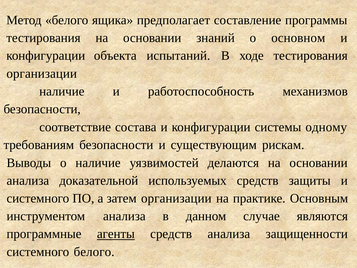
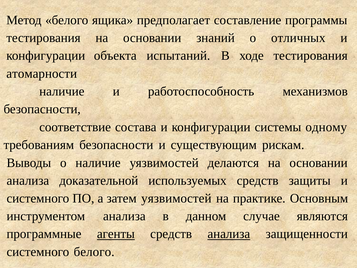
основном: основном -> отличных (298, 38)
организации: организации -> атомарности (42, 73)
затем организации: организации -> уязвимостей (176, 198)
анализа underline: none -> present (229, 234)
